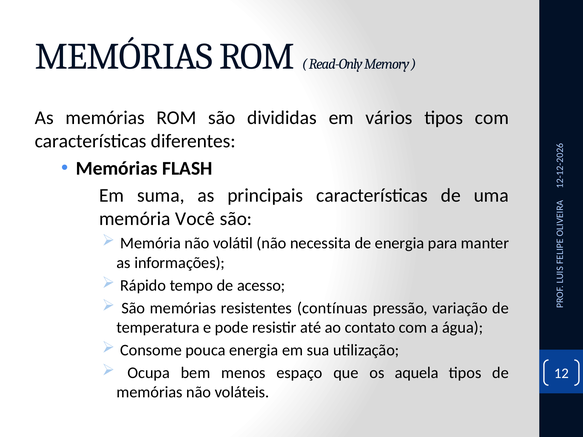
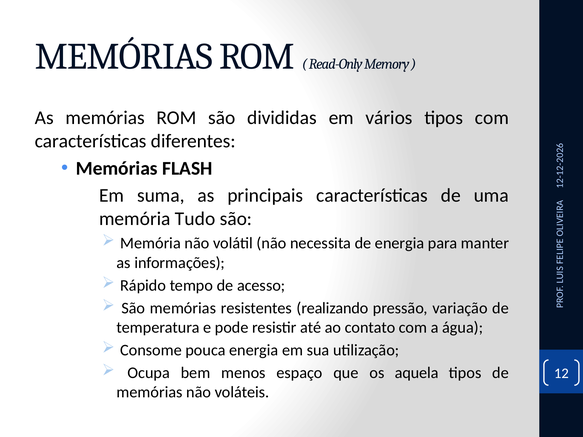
Você: Você -> Tudo (195, 219)
contínuas: contínuas -> realizando (333, 308)
